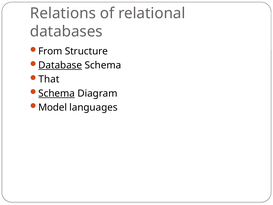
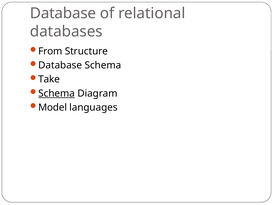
Relations: Relations -> Database (63, 13)
Database underline: present -> none (60, 65)
That: That -> Take (49, 79)
